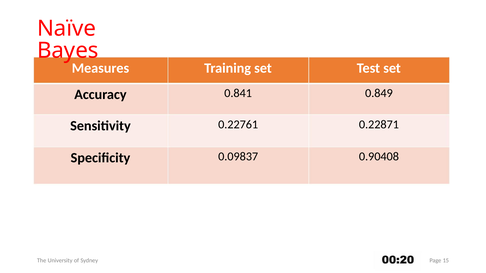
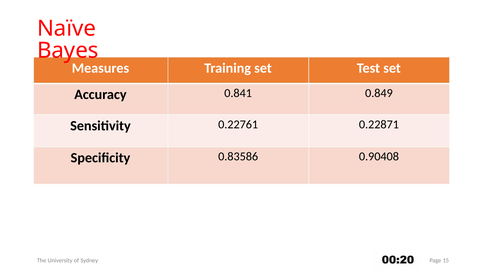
0.09837: 0.09837 -> 0.83586 (238, 157)
